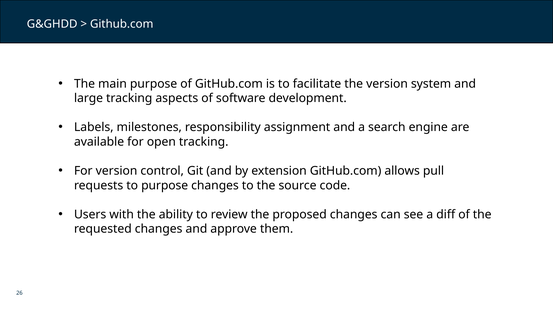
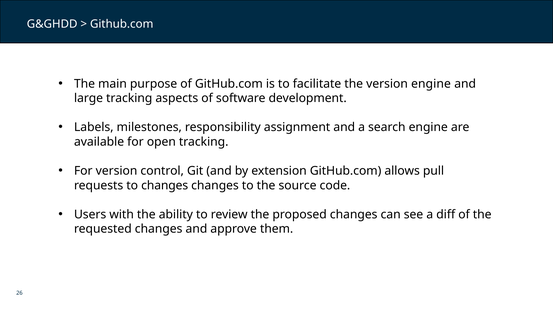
version system: system -> engine (431, 84)
to purpose: purpose -> changes (165, 185)
